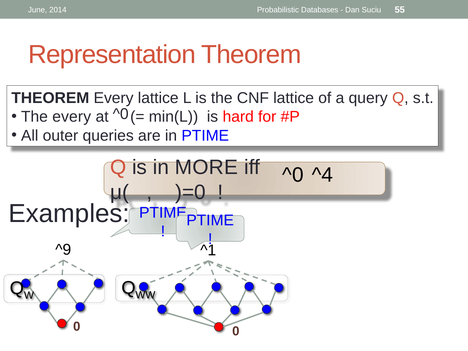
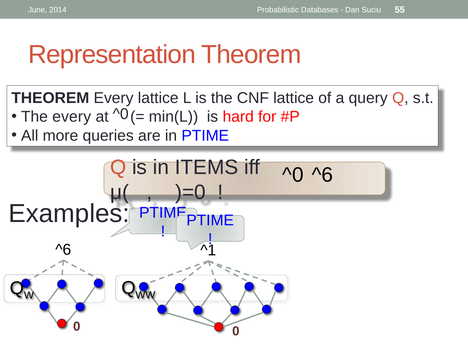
outer: outer -> more (60, 136)
MORE: MORE -> ITEMS (207, 167)
^4: ^4 -> ^6 (322, 175)
^9: ^9 -> ^6 (63, 250)
